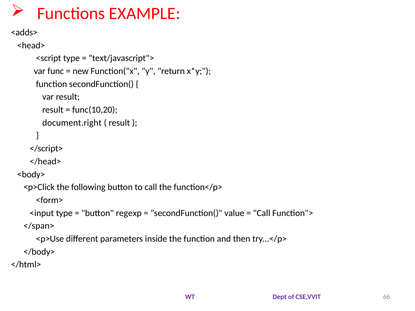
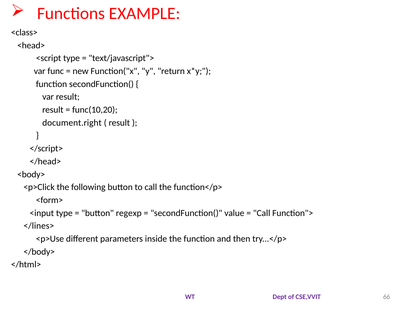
<adds>: <adds> -> <class> (24, 32)
</span>: </span> -> </lines> (39, 226)
